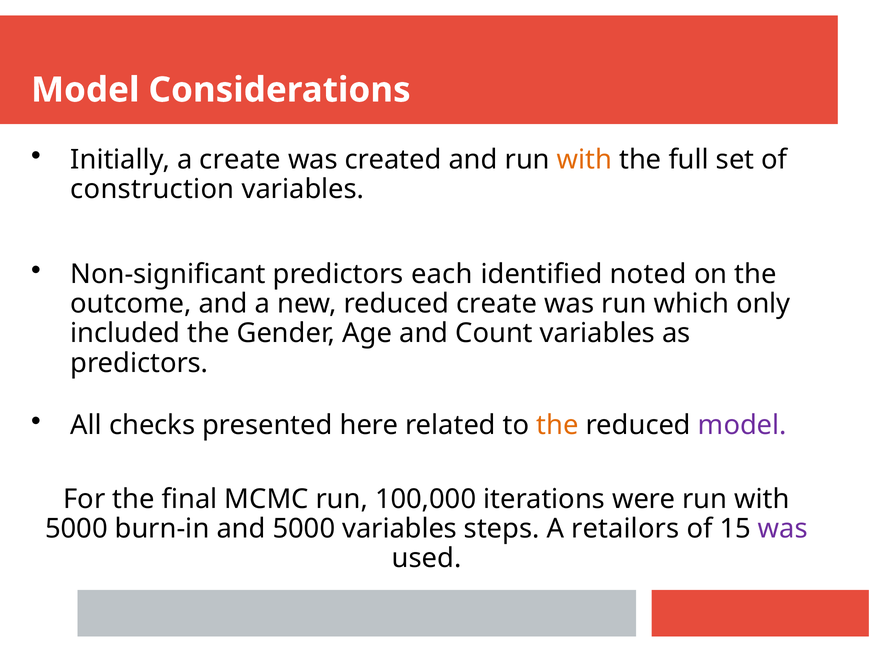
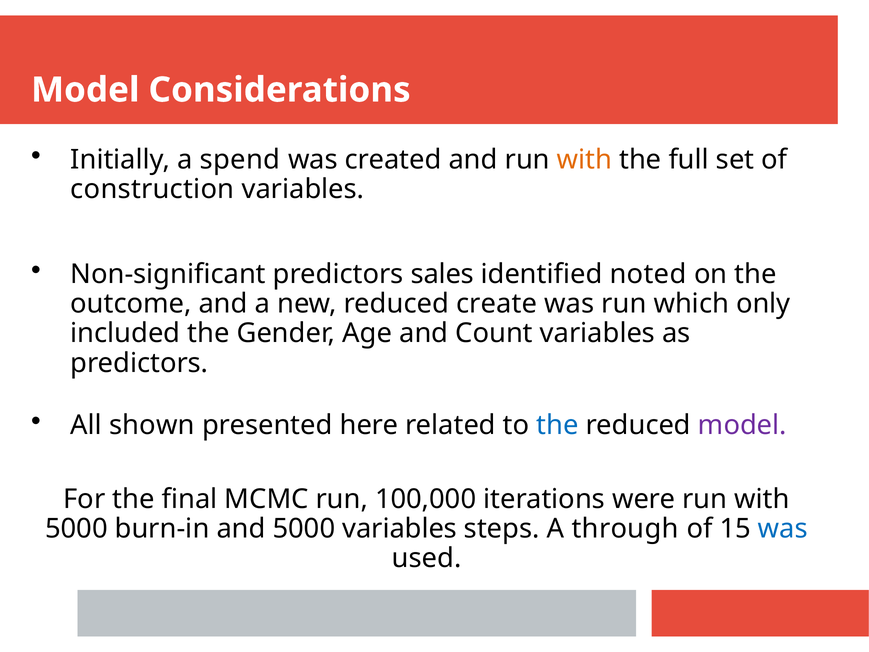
a create: create -> spend (240, 160)
each: each -> sales (442, 274)
checks: checks -> shown (152, 425)
the colour: orange -> blue (557, 425)
retailors: retailors -> through (625, 528)
was colour: purple -> blue (783, 528)
